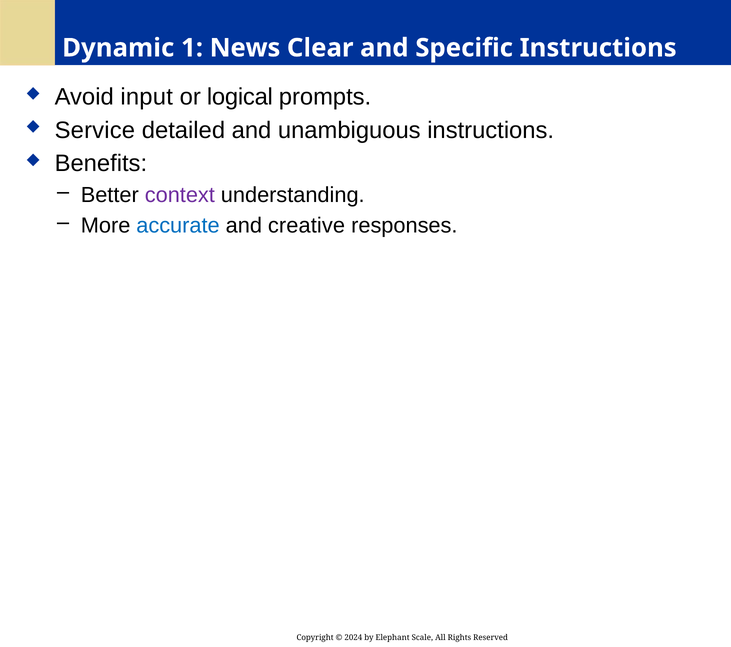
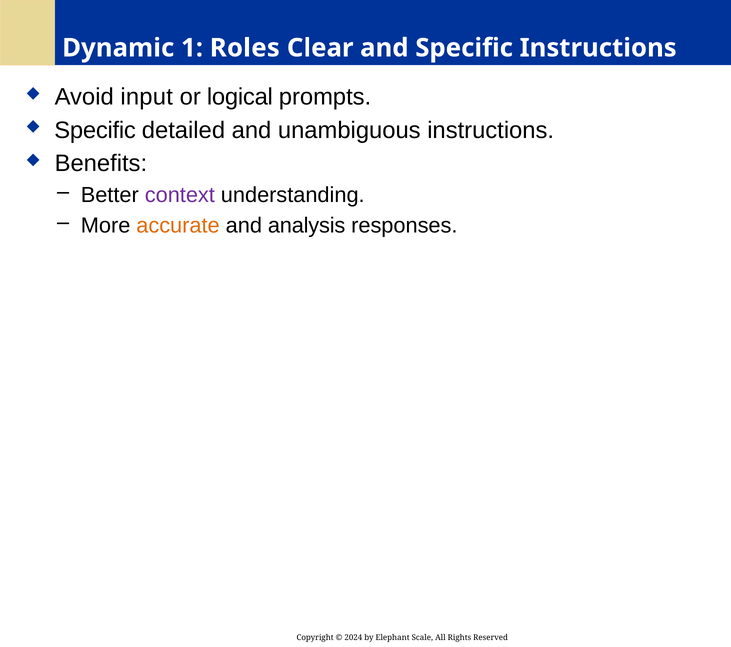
News: News -> Roles (245, 48)
Service: Service -> Specific (95, 130)
accurate colour: blue -> orange (178, 226)
creative: creative -> analysis (307, 226)
